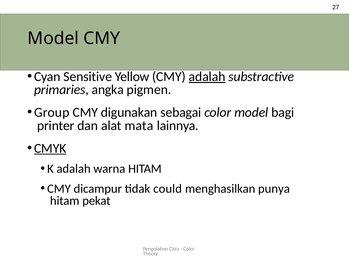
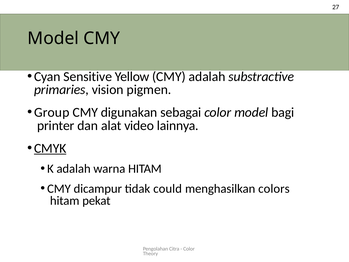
adalah underline: present -> none (207, 77)
angka: angka -> vision (108, 90)
mata: mata -> video (139, 125)
punya: punya -> colors (274, 188)
